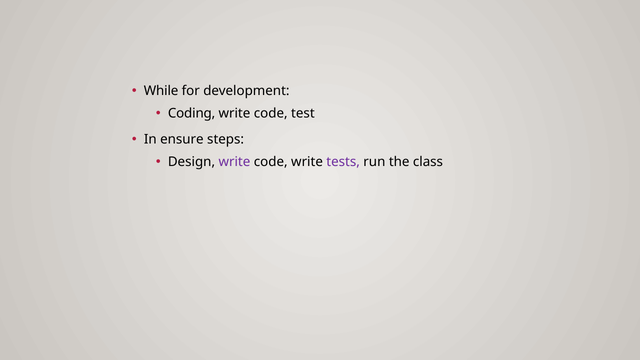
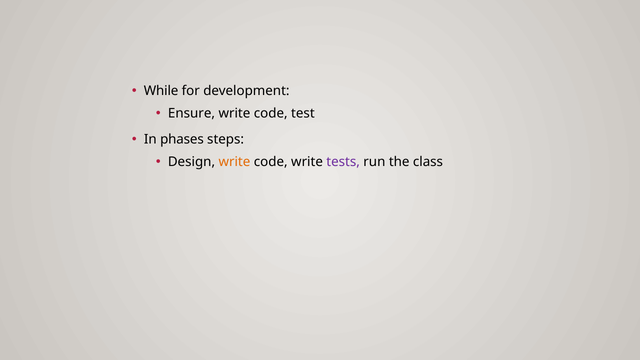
Coding: Coding -> Ensure (191, 114)
ensure: ensure -> phases (182, 139)
write colour: purple -> orange (234, 162)
